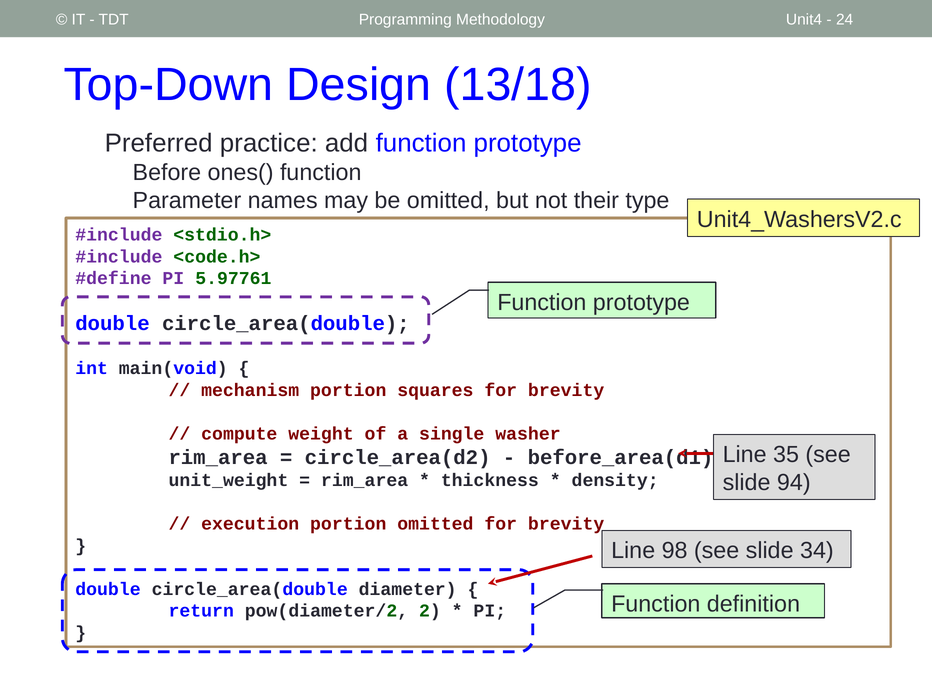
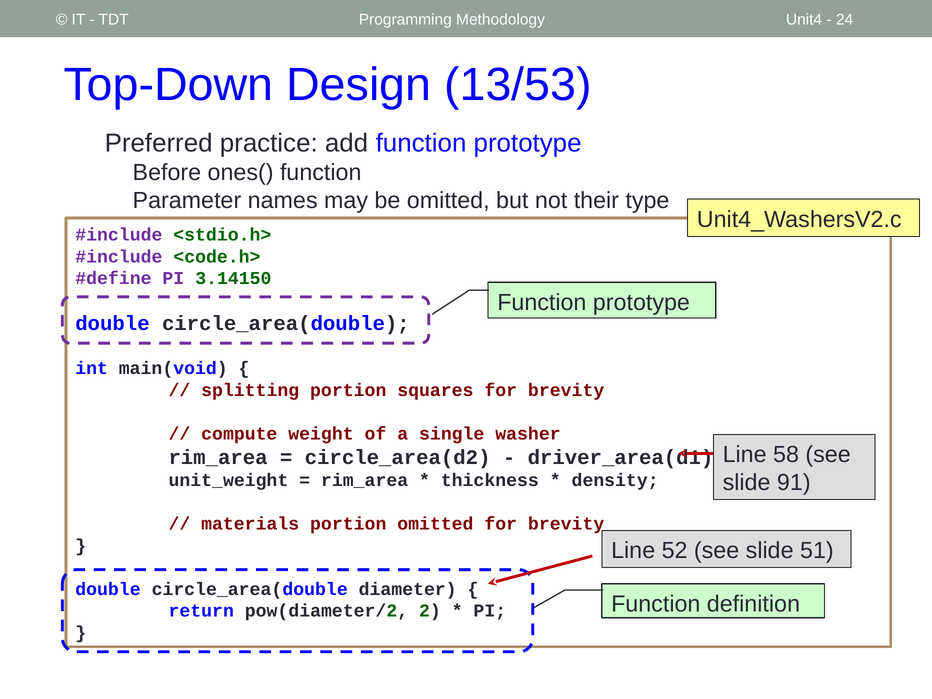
13/18: 13/18 -> 13/53 (518, 85)
5.97761: 5.97761 -> 3.14150 (233, 278)
mechanism: mechanism -> splitting (250, 390)
35: 35 -> 58 (786, 455)
before_area(d1: before_area(d1 -> driver_area(d1 (627, 457)
94: 94 -> 91 (794, 483)
execution: execution -> materials (250, 524)
98: 98 -> 52 (675, 551)
34: 34 -> 51 (817, 551)
